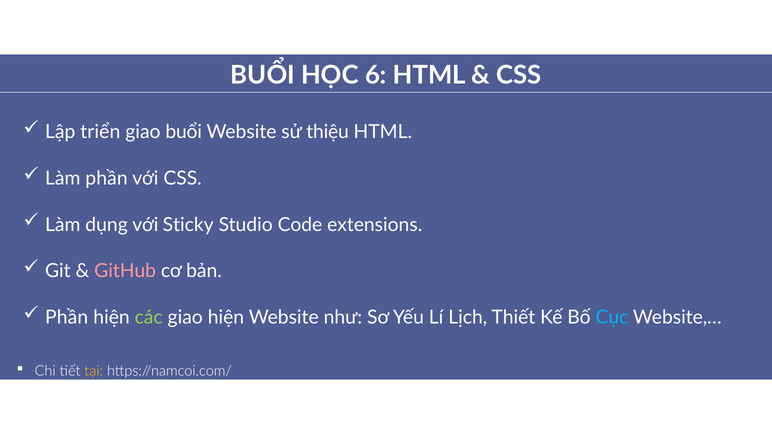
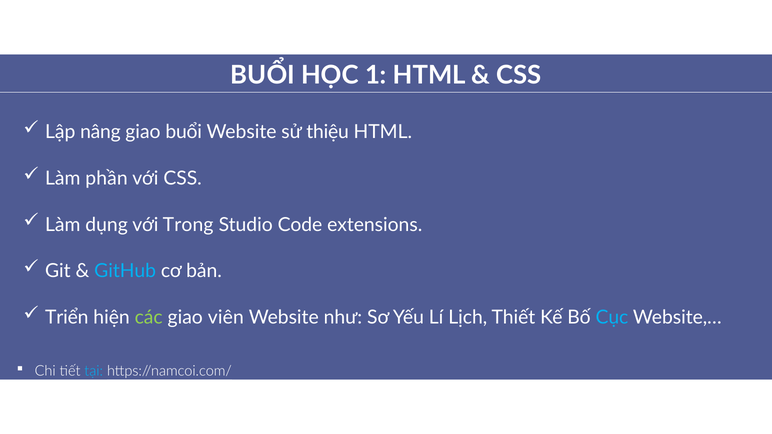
6: 6 -> 1 (376, 75)
triển: triển -> nâng (100, 132)
Sticky: Sticky -> Trong (188, 225)
GitHub colour: pink -> light blue (125, 271)
Phần: Phần -> Triển (67, 317)
giao hiện: hiện -> viên (226, 317)
tại colour: yellow -> light blue (94, 371)
